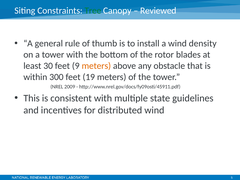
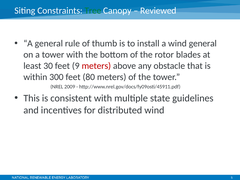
wind density: density -> general (203, 43)
meters colour: orange -> red (96, 66)
19: 19 -> 80 (89, 77)
